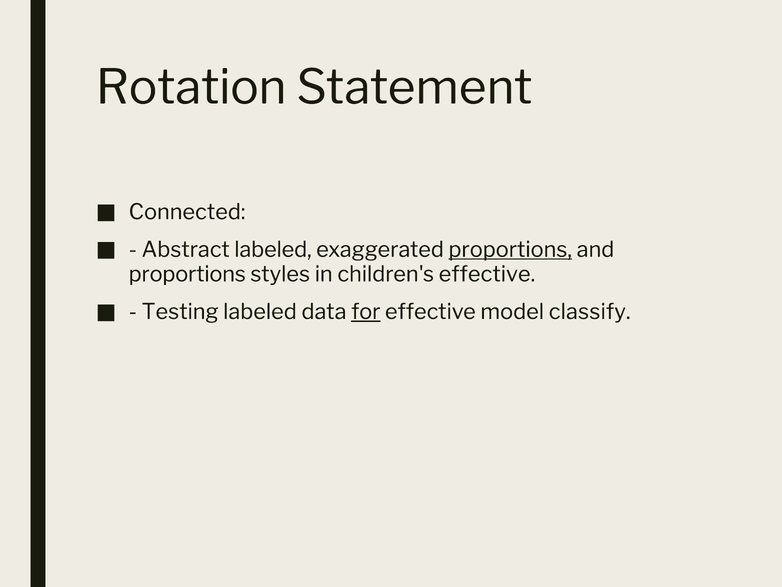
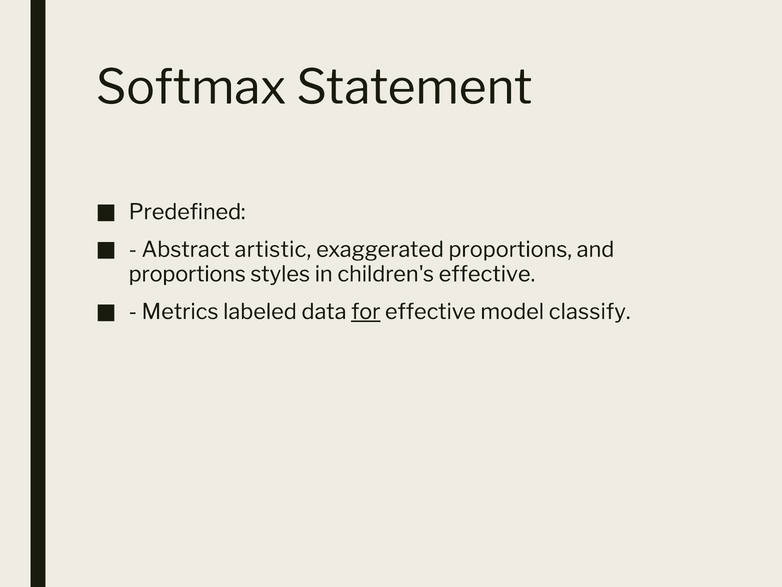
Rotation: Rotation -> Softmax (191, 88)
Connected: Connected -> Predefined (187, 212)
Abstract labeled: labeled -> artistic (273, 249)
proportions underline: present -> none (510, 249)
Testing: Testing -> Metrics (180, 312)
